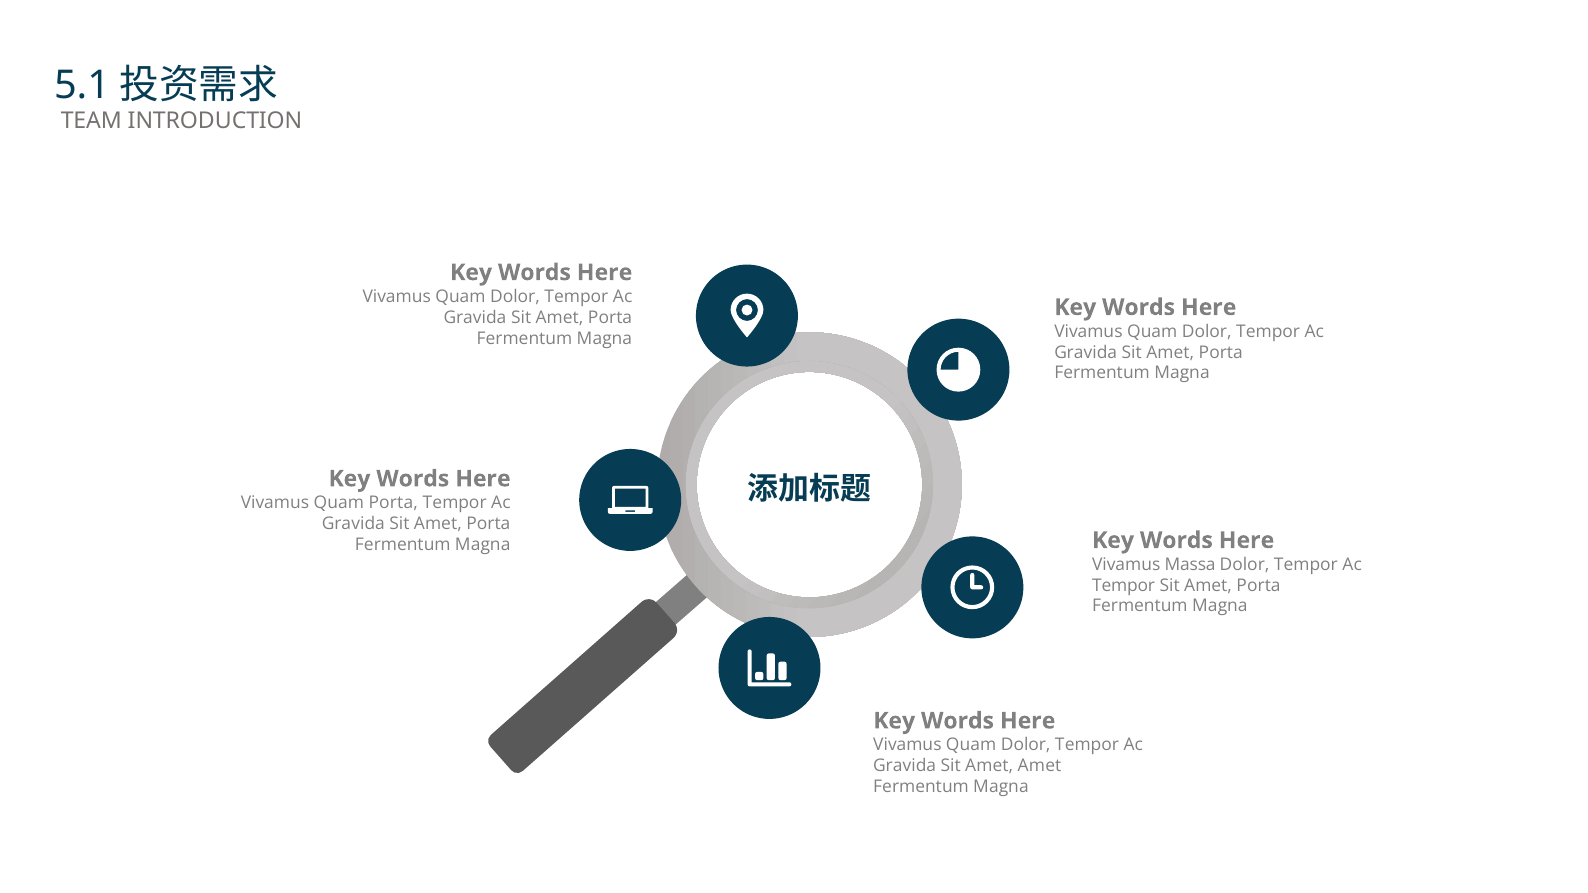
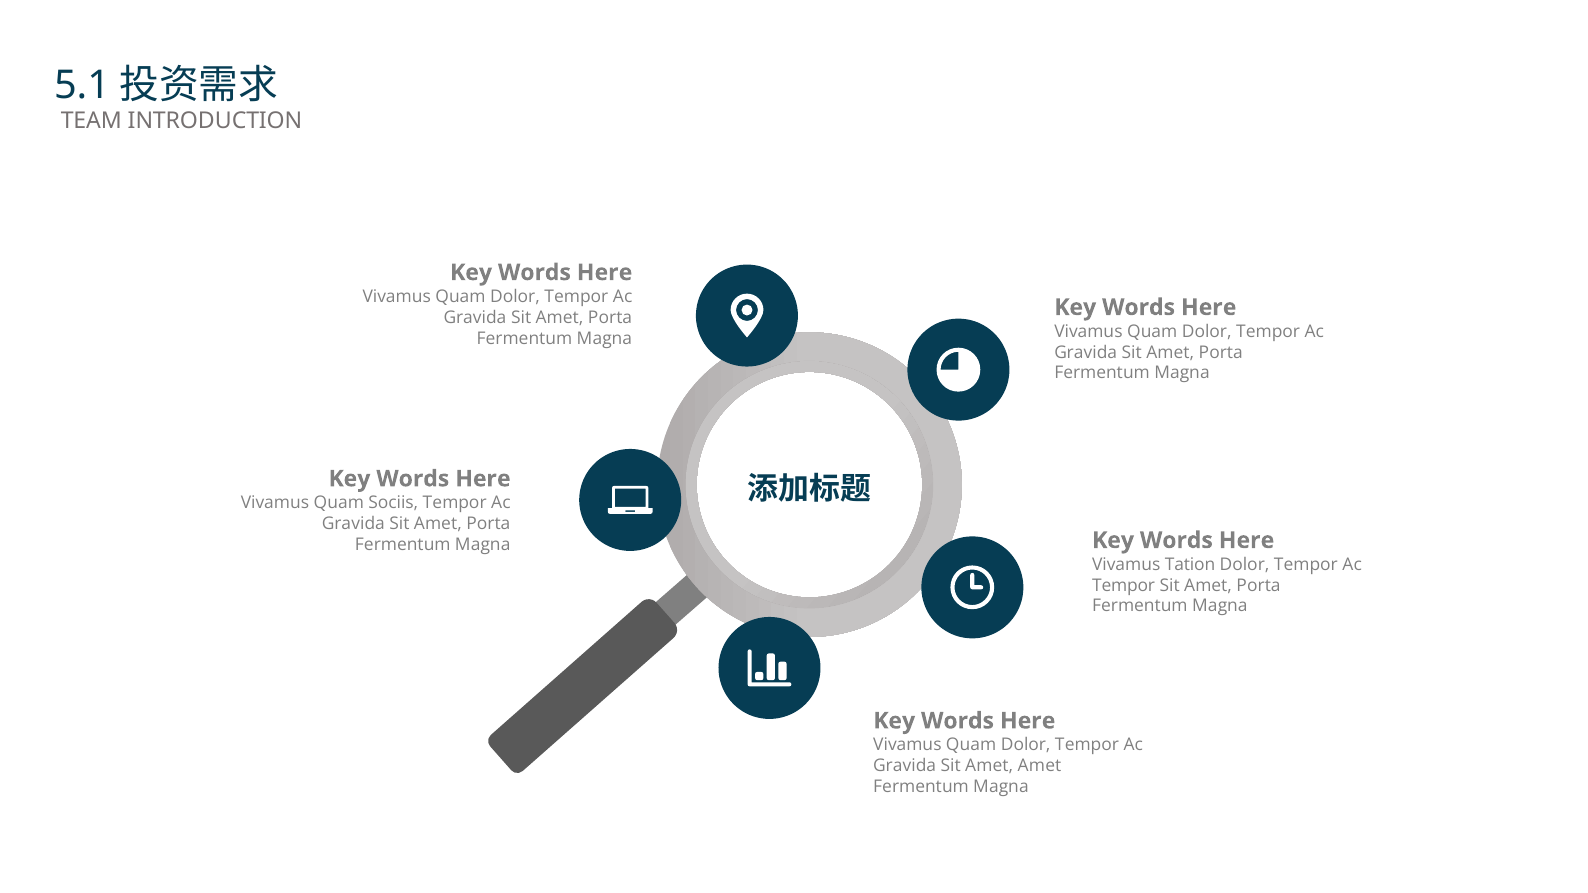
Quam Porta: Porta -> Sociis (393, 503)
Massa: Massa -> Tation (1190, 564)
